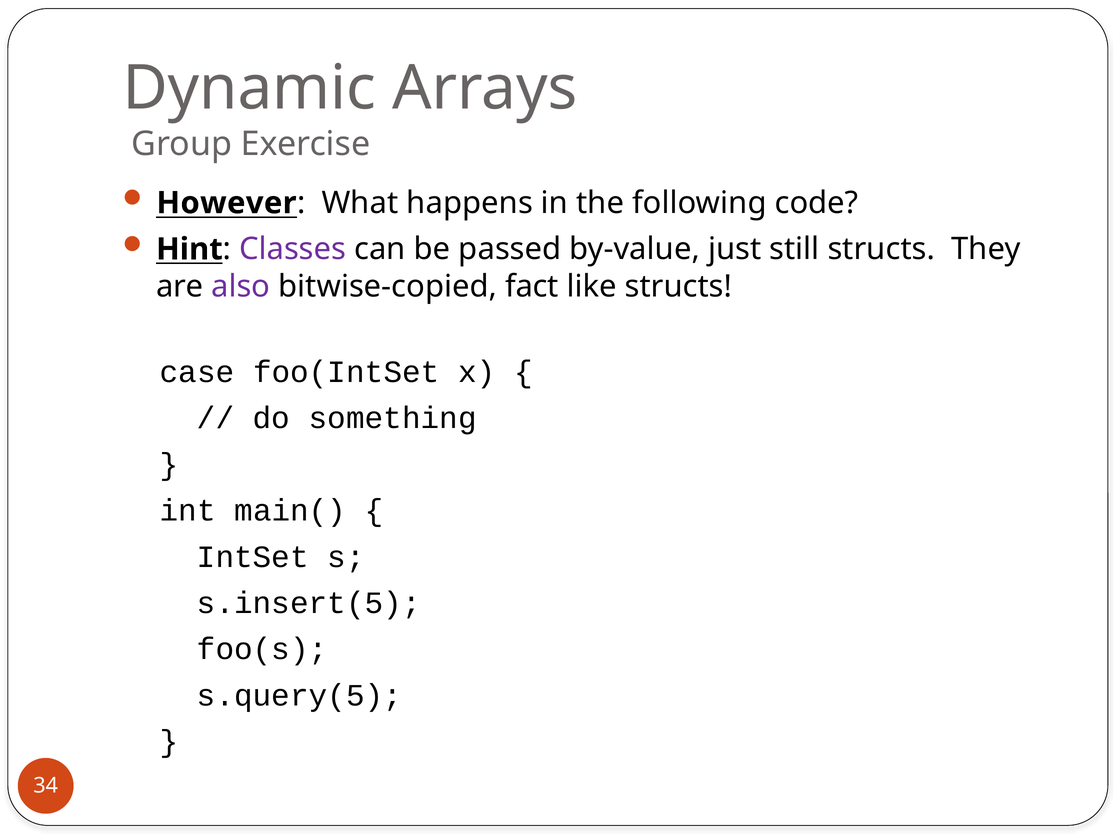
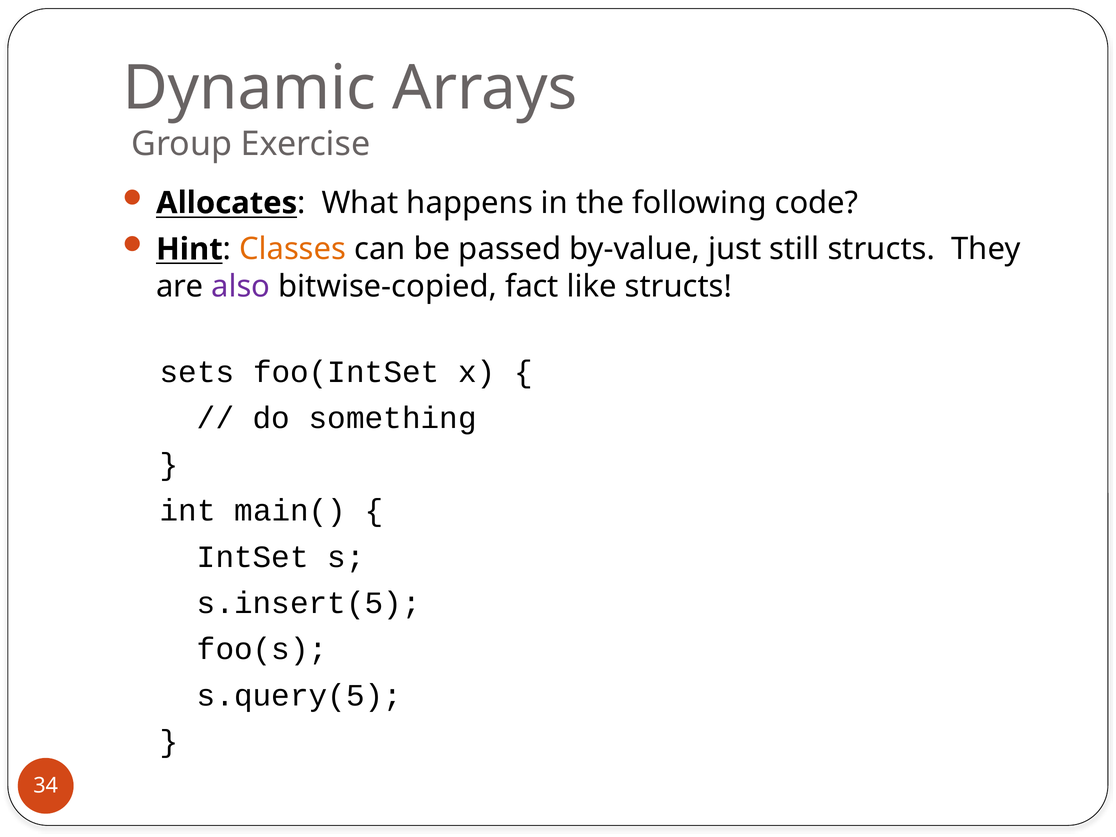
However: However -> Allocates (227, 203)
Classes colour: purple -> orange (293, 249)
case: case -> sets (197, 372)
